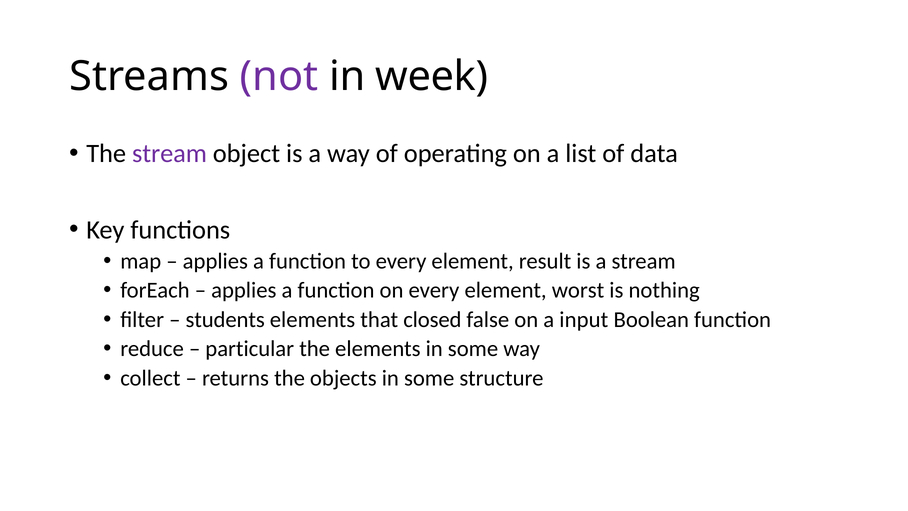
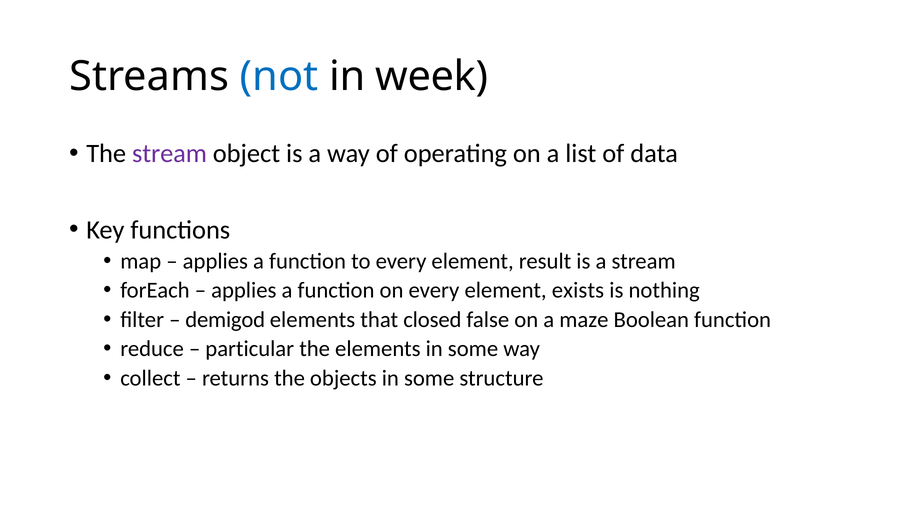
not colour: purple -> blue (279, 76)
worst: worst -> exists (578, 290)
students: students -> demigod (225, 319)
input: input -> maze (584, 319)
